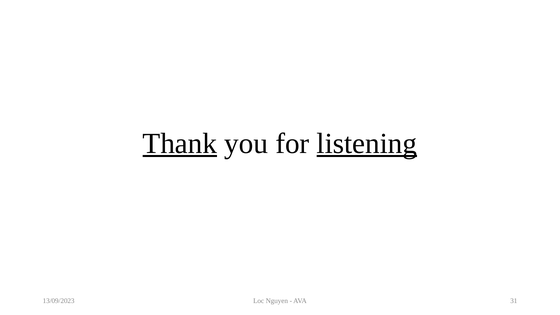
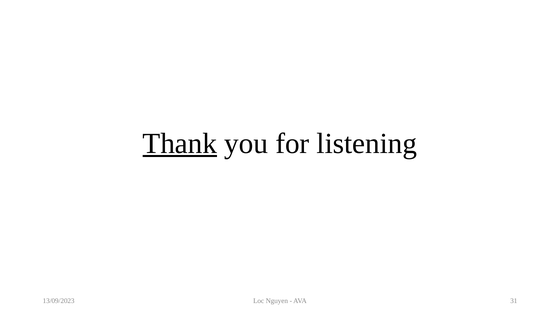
listening underline: present -> none (367, 143)
